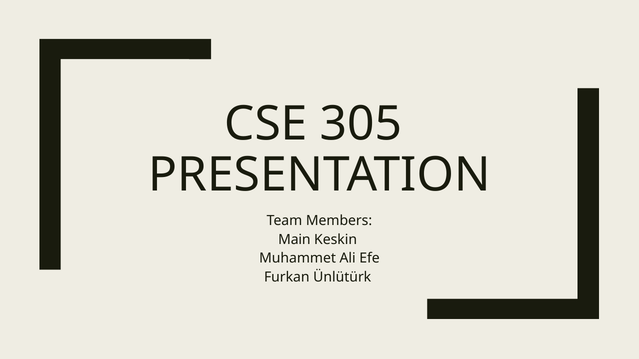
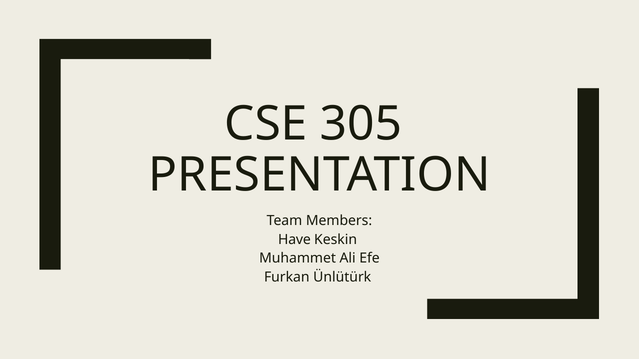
Main: Main -> Have (294, 240)
